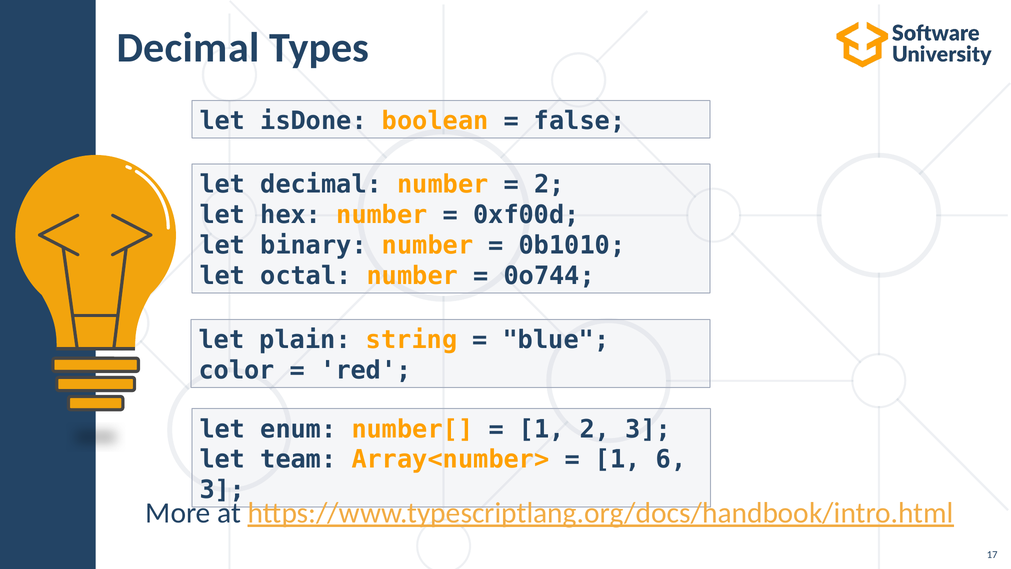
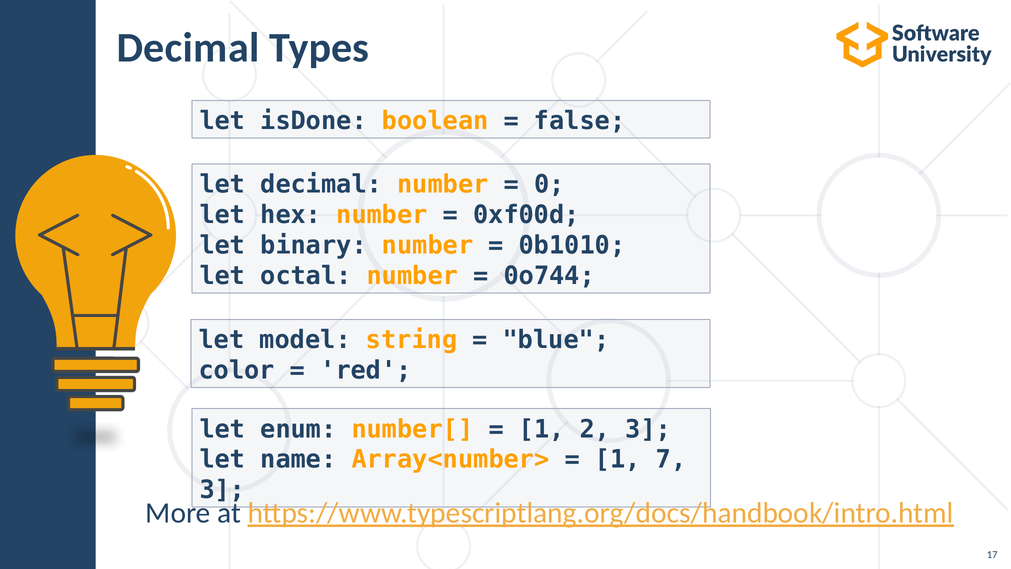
2: 2 -> 0 (549, 185)
plain: plain -> model (305, 340)
team: team -> name (298, 459)
6: 6 -> 7 (671, 459)
